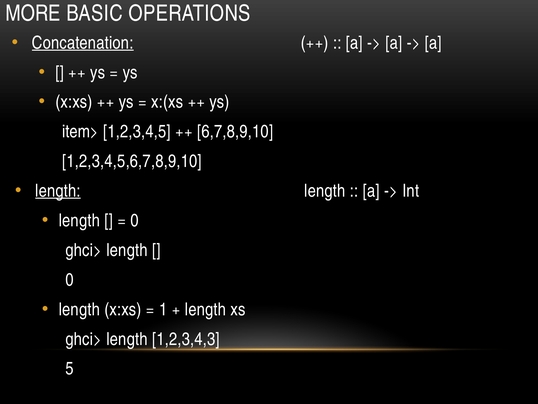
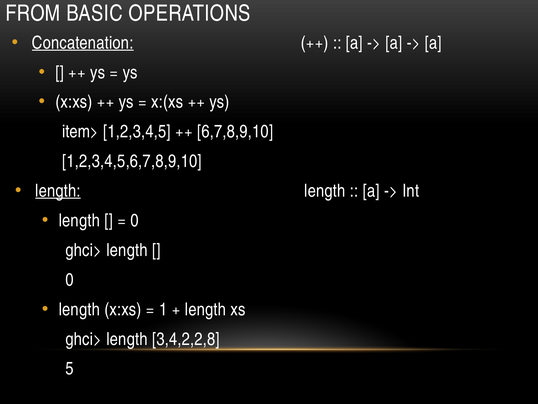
MORE: MORE -> FROM (33, 13)
1,2,3,4,3: 1,2,3,4,3 -> 3,4,2,2,8 (186, 339)
